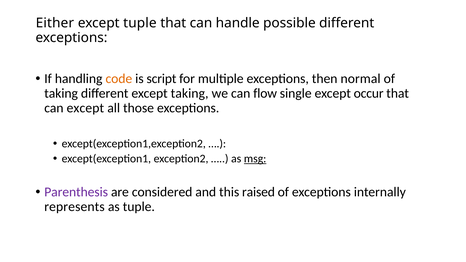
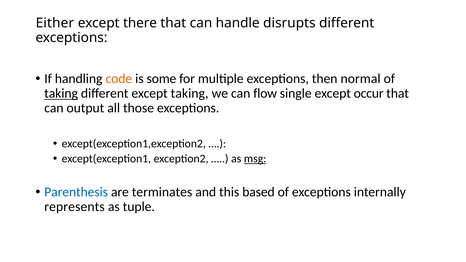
except tuple: tuple -> there (140, 23)
possible: possible -> disrupts (289, 23)
script: script -> some (161, 79)
taking underline: none -> present (61, 93)
can except: except -> output (85, 108)
Parenthesis colour: purple -> blue (76, 192)
considered: considered -> terminates (162, 192)
raised: raised -> based (259, 192)
